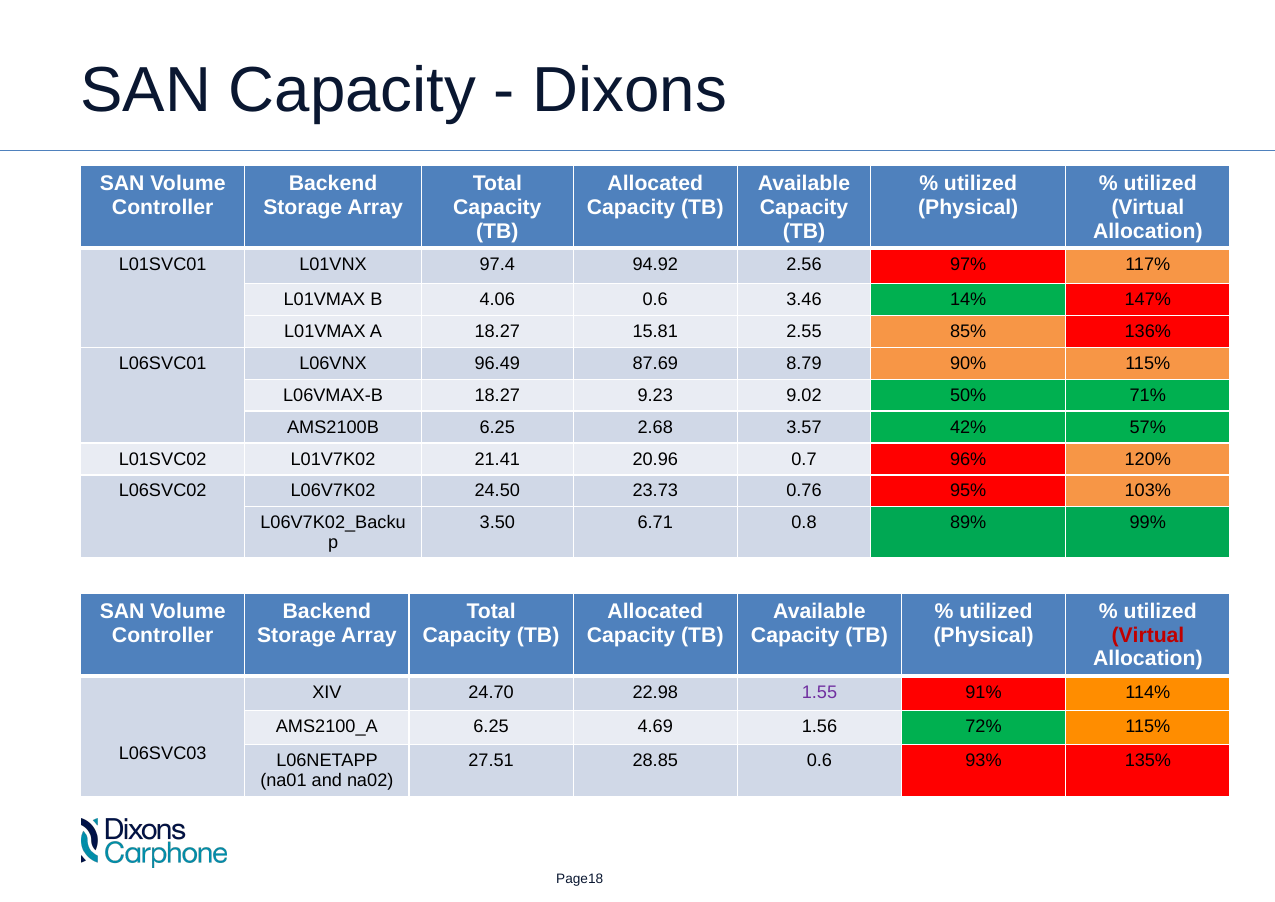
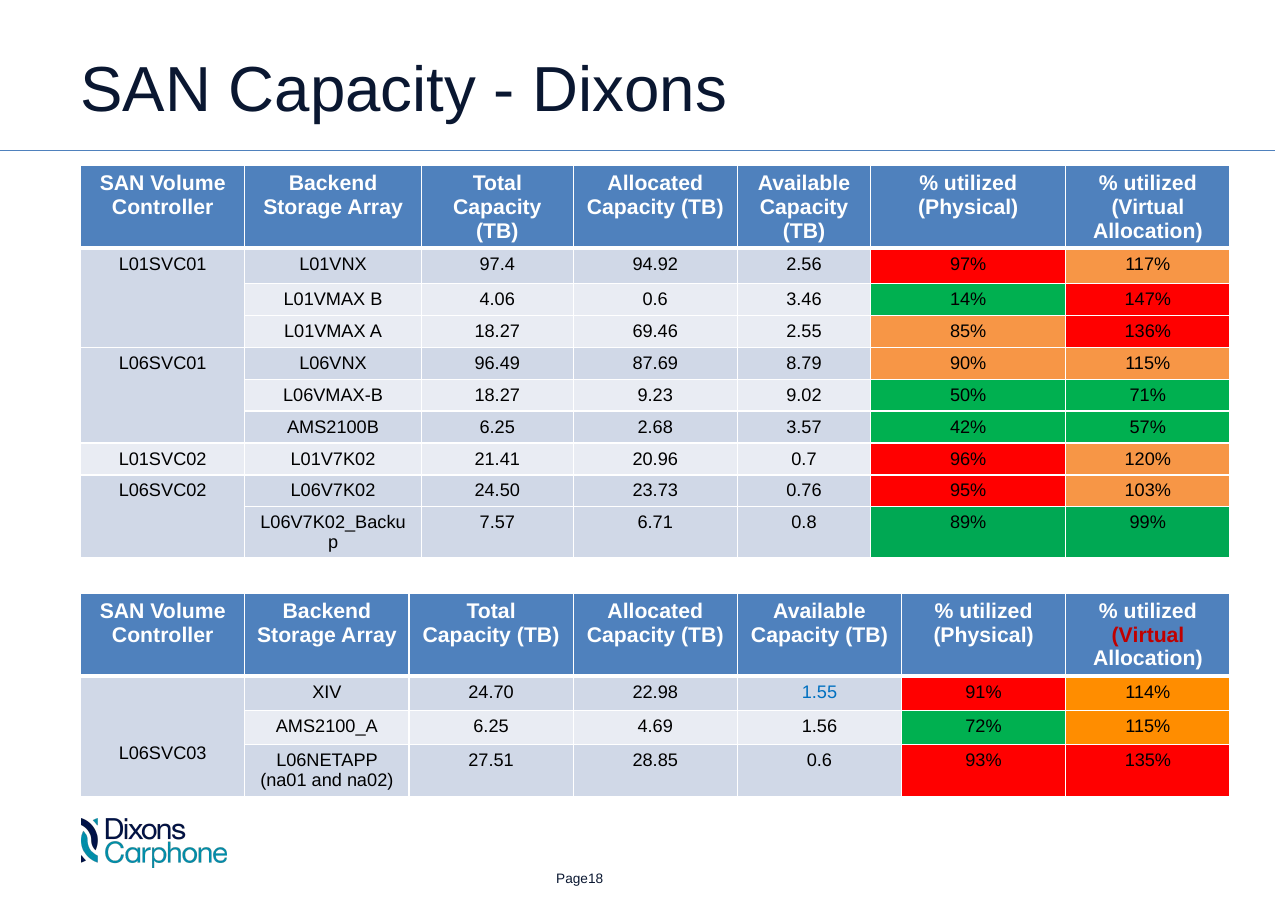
15.81: 15.81 -> 69.46 (655, 331)
3.50: 3.50 -> 7.57 (497, 522)
1.55 colour: purple -> blue (819, 692)
